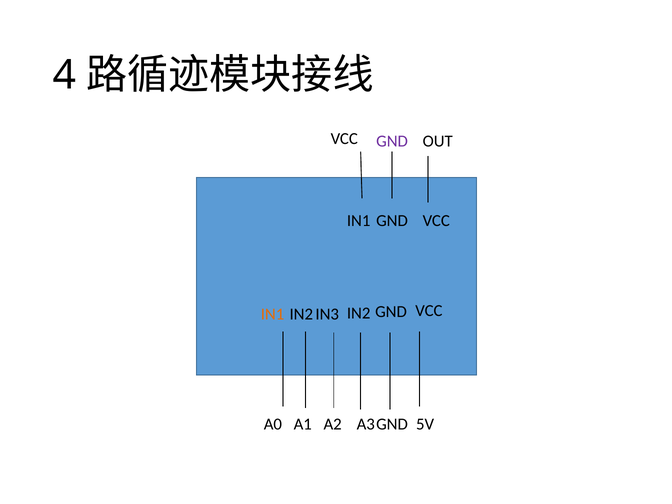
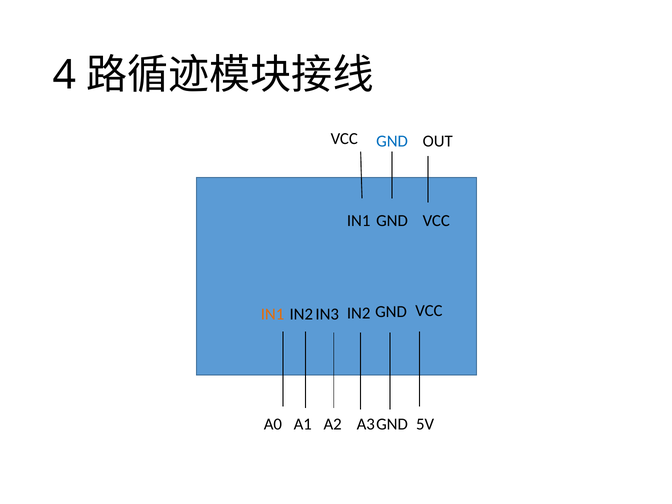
GND colour: purple -> blue (392, 141)
